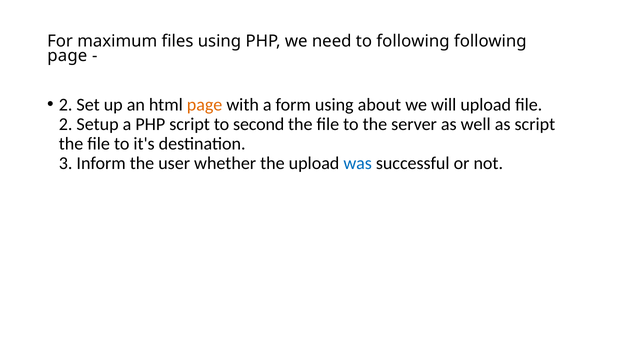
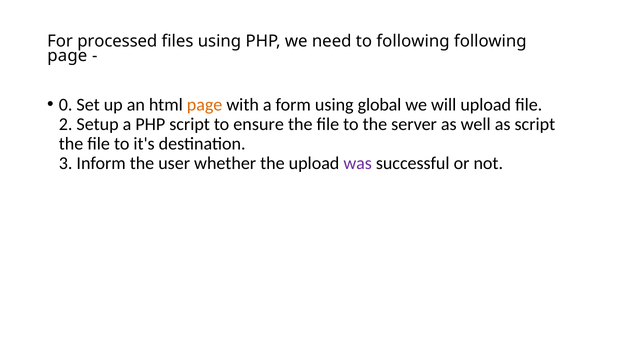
maximum: maximum -> processed (117, 41)
2: 2 -> 0 (66, 105)
about: about -> global (380, 105)
second: second -> ensure (259, 124)
was colour: blue -> purple (358, 163)
